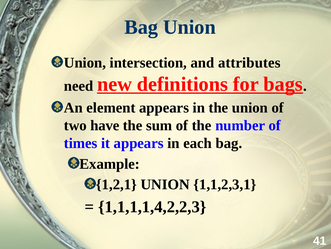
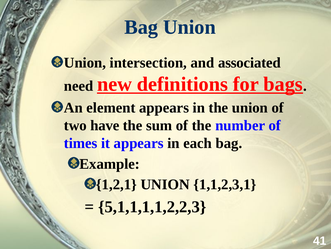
attributes: attributes -> associated (249, 63)
1,1,1,1,4,2,2,3: 1,1,1,1,4,2,2,3 -> 5,1,1,1,1,2,2,3 (152, 206)
